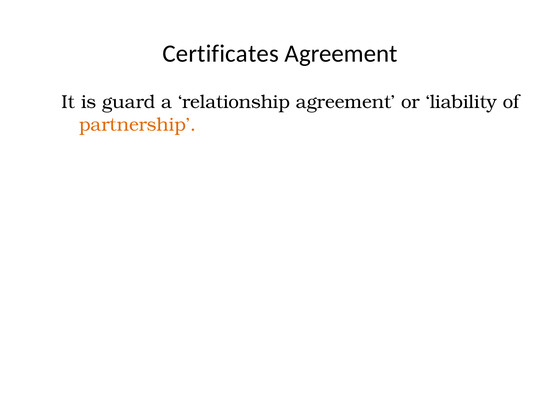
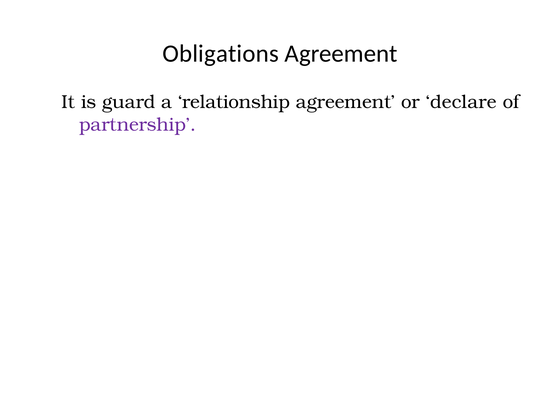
Certificates: Certificates -> Obligations (221, 54)
liability: liability -> declare (461, 102)
partnership colour: orange -> purple (138, 125)
